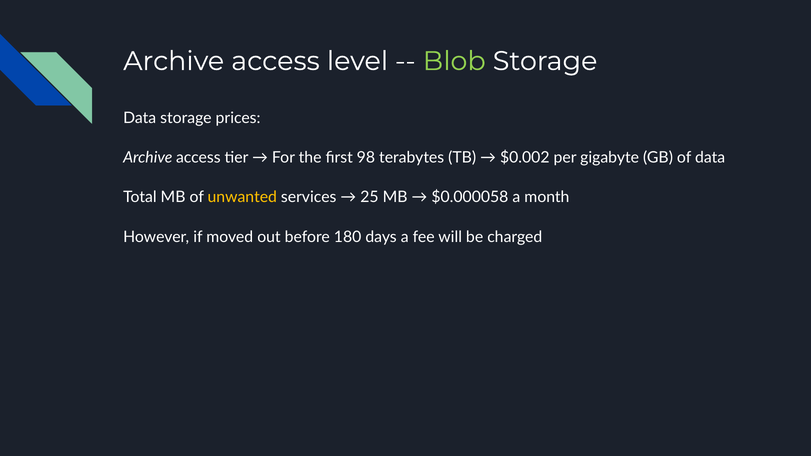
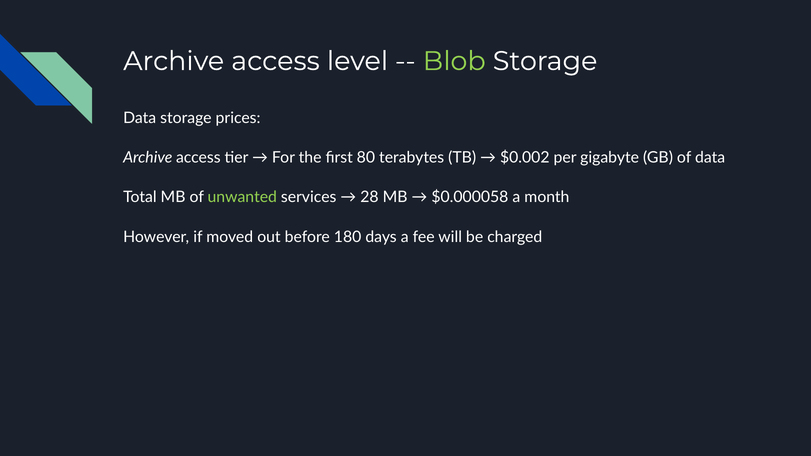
98: 98 -> 80 (366, 158)
unwanted colour: yellow -> light green (242, 197)
25: 25 -> 28 (369, 197)
